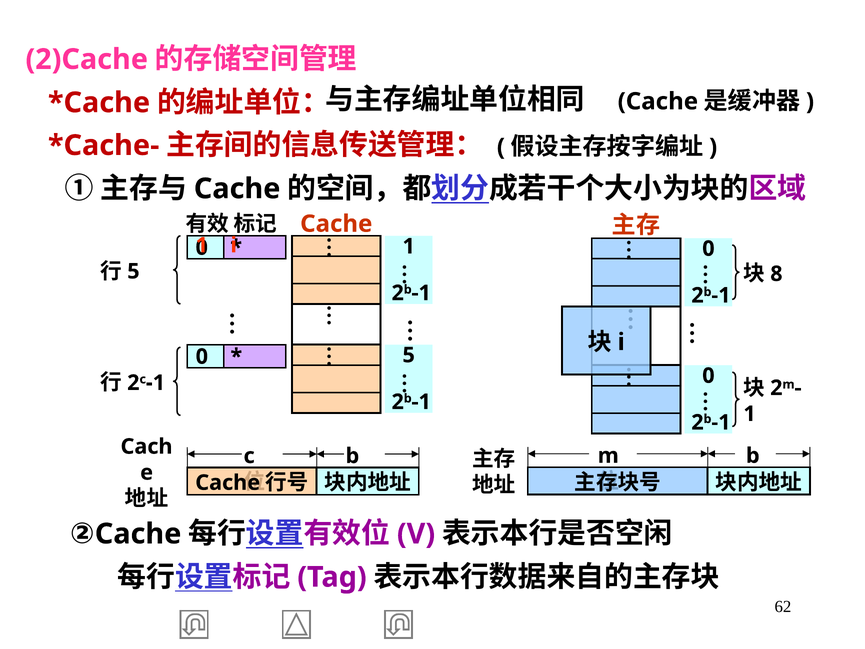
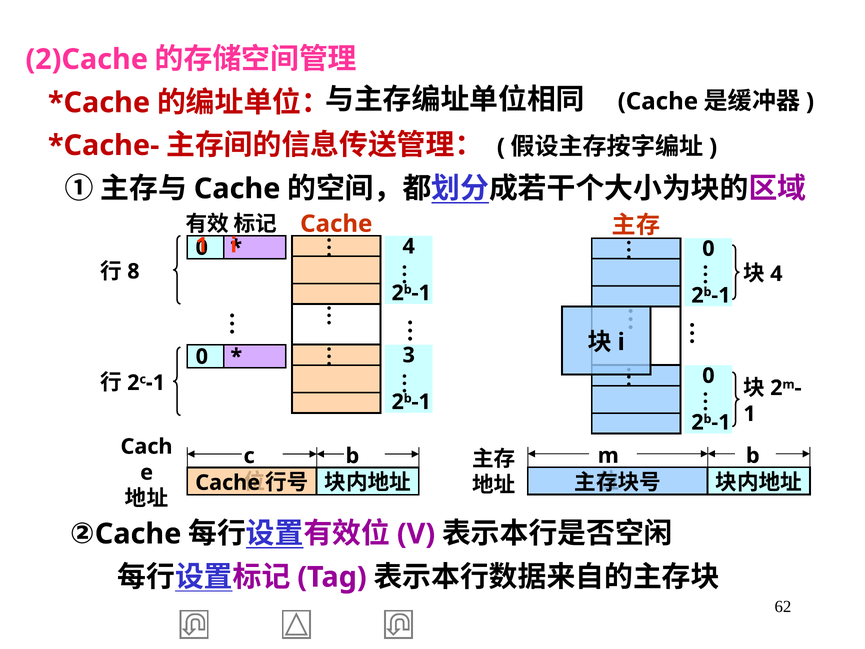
1: 1 -> 4 (409, 246)
5: 5 -> 8 (133, 271)
8: 8 -> 4 (776, 274)
5: 5 -> 3 (409, 355)
